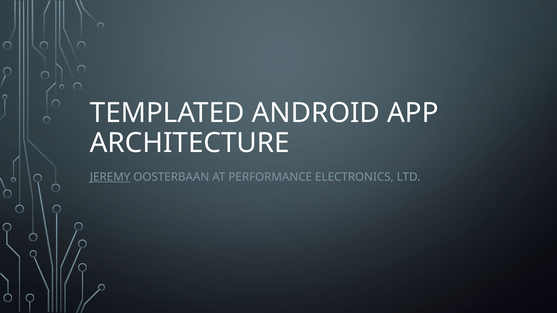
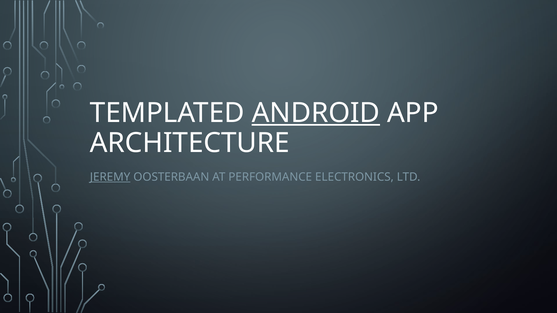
ANDROID underline: none -> present (316, 113)
